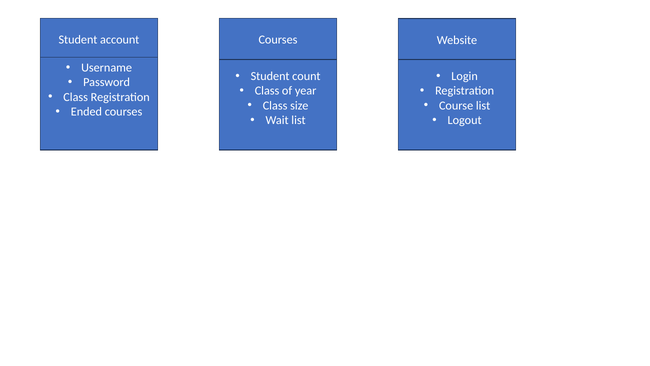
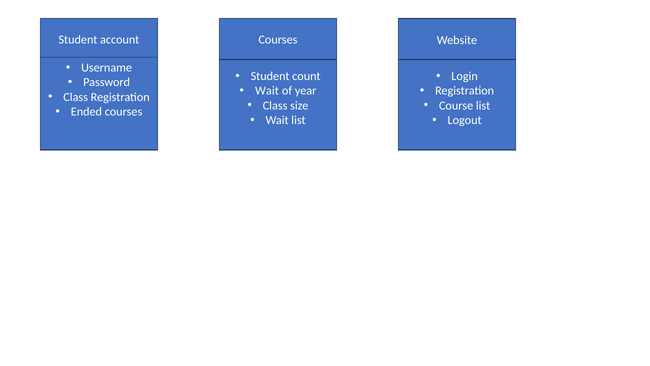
Class: Class -> Wait (267, 91)
